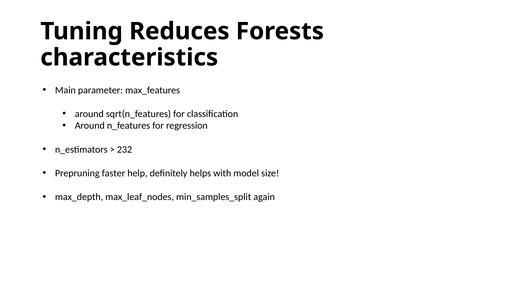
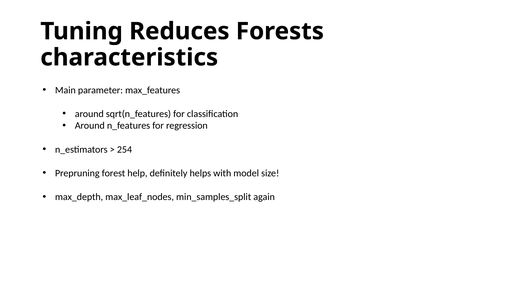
232: 232 -> 254 (124, 150)
faster: faster -> forest (114, 174)
